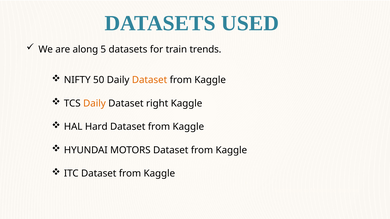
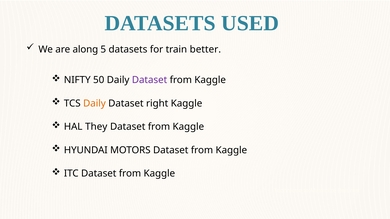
trends: trends -> better (205, 49)
Dataset colour: orange -> purple (150, 80)
Hard: Hard -> They (96, 127)
